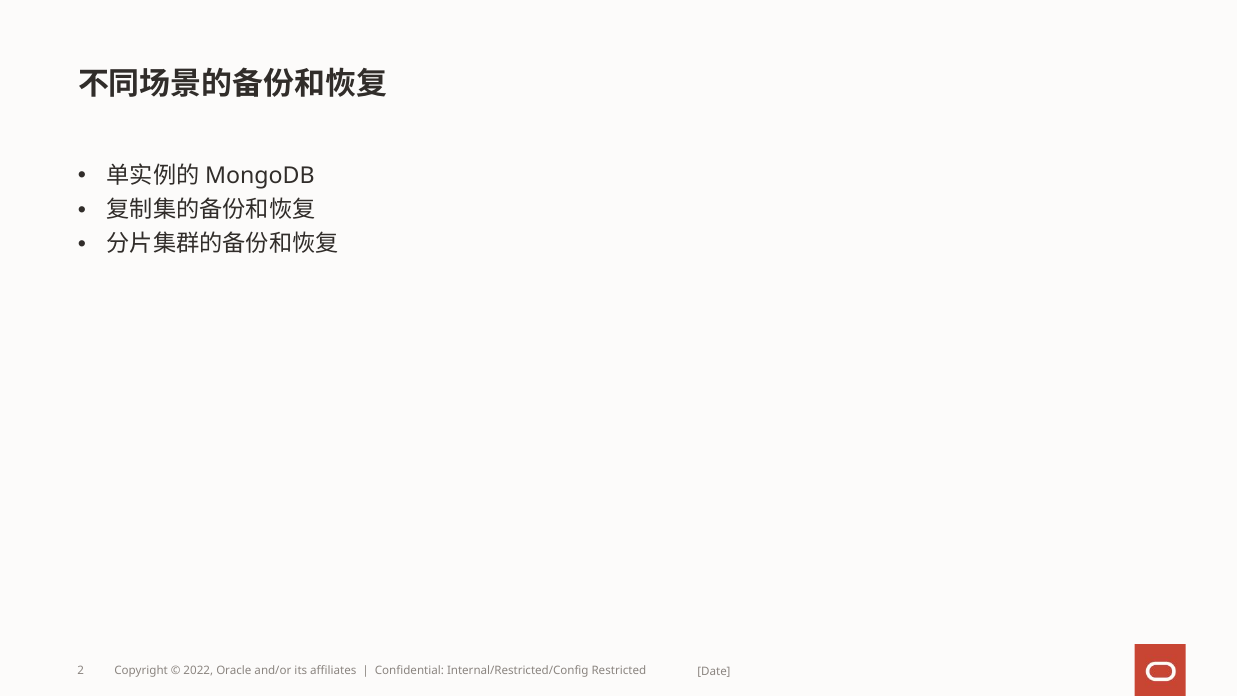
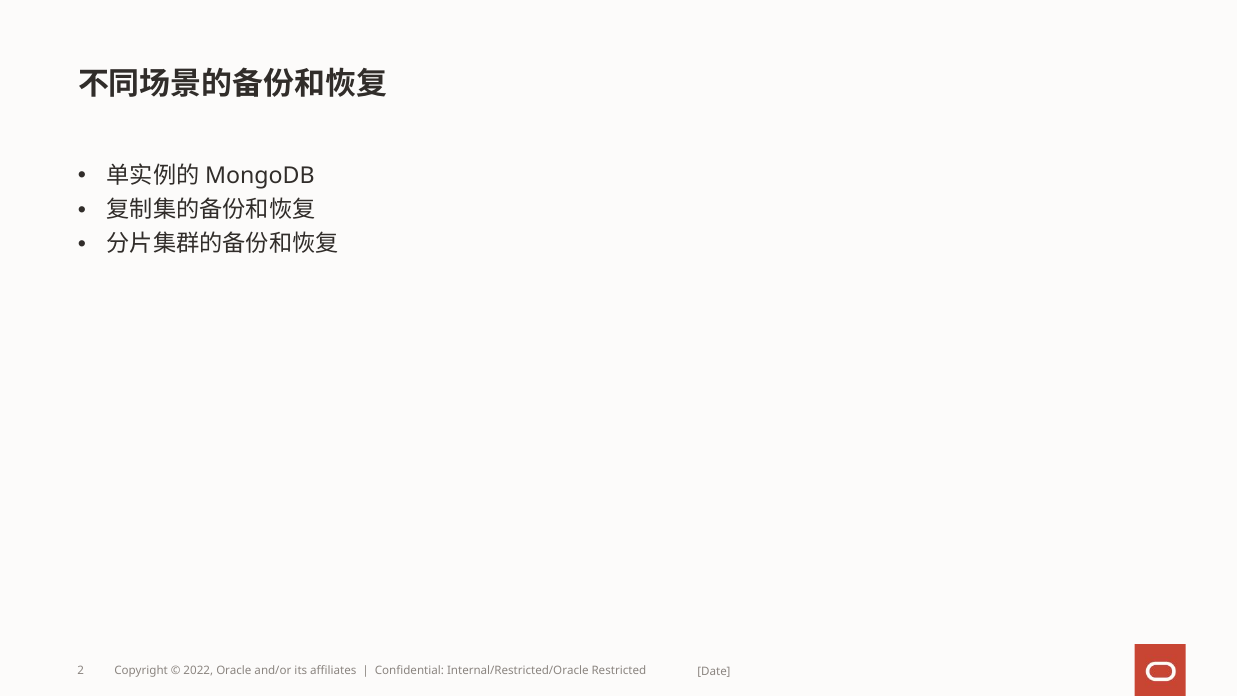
Internal/Restricted/Config: Internal/Restricted/Config -> Internal/Restricted/Oracle (518, 670)
